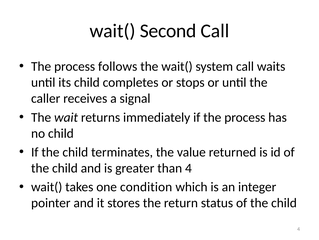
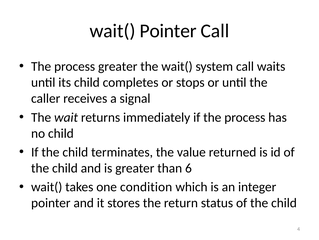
wait( Second: Second -> Pointer (168, 31)
process follows: follows -> greater (118, 66)
than 4: 4 -> 6 (188, 168)
